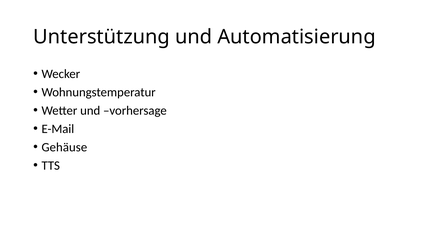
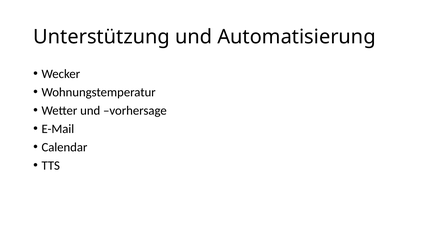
Gehäuse: Gehäuse -> Calendar (64, 147)
